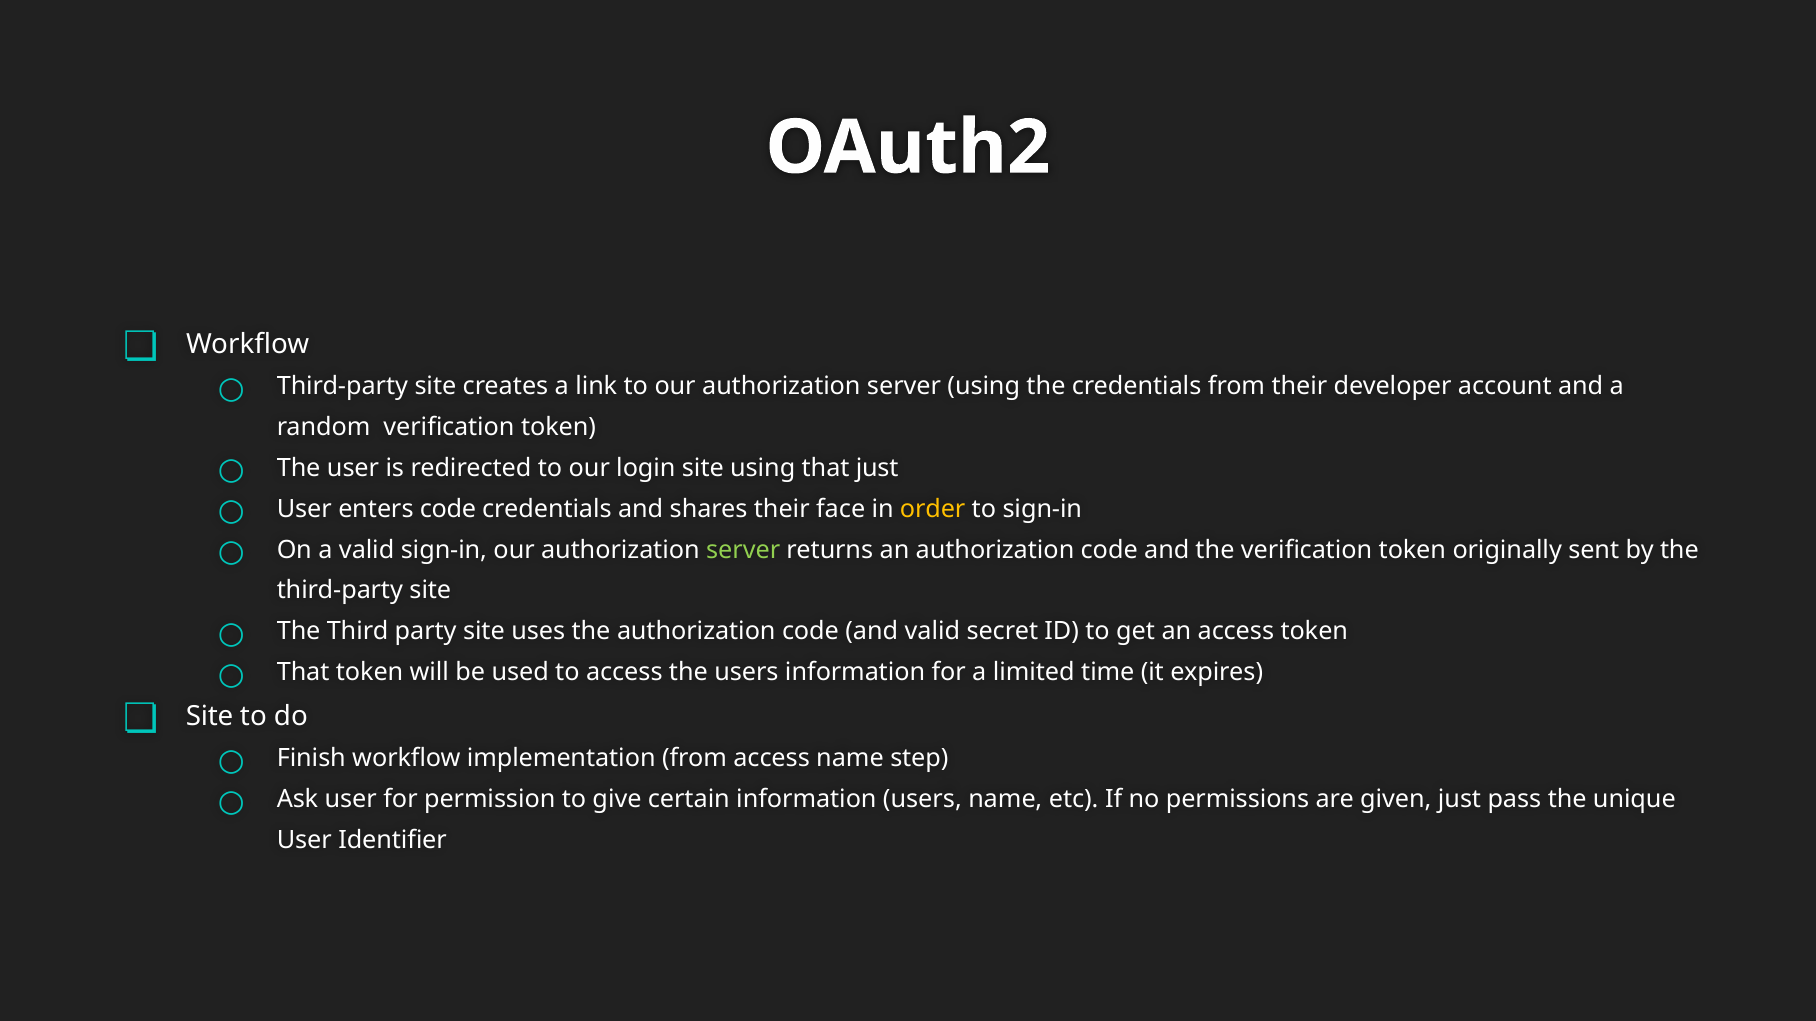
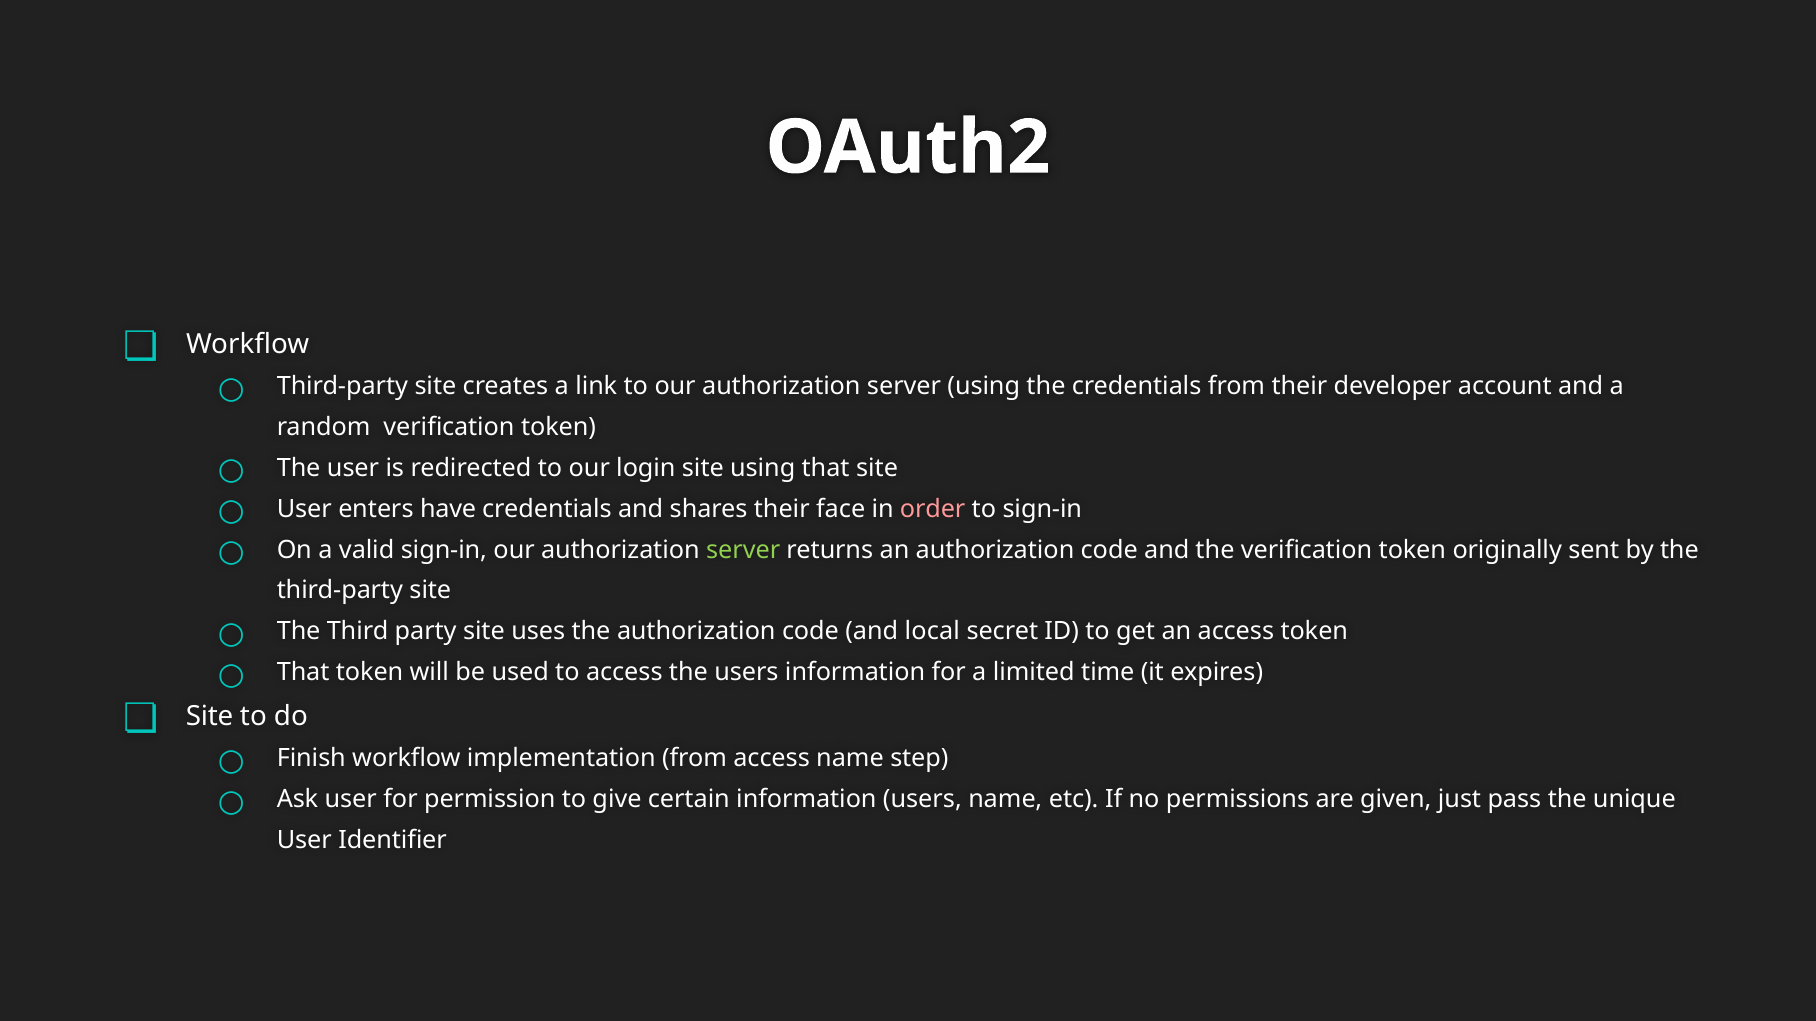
that just: just -> site (877, 468)
enters code: code -> have (448, 509)
order colour: yellow -> pink (933, 509)
and valid: valid -> local (932, 632)
